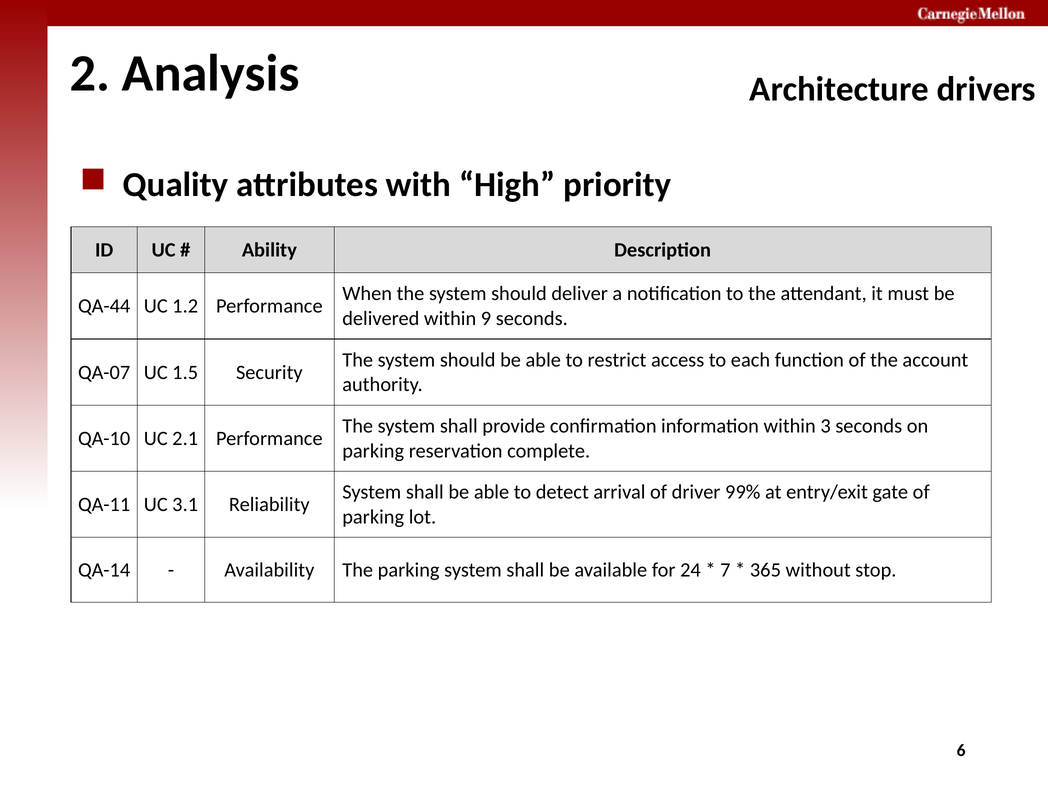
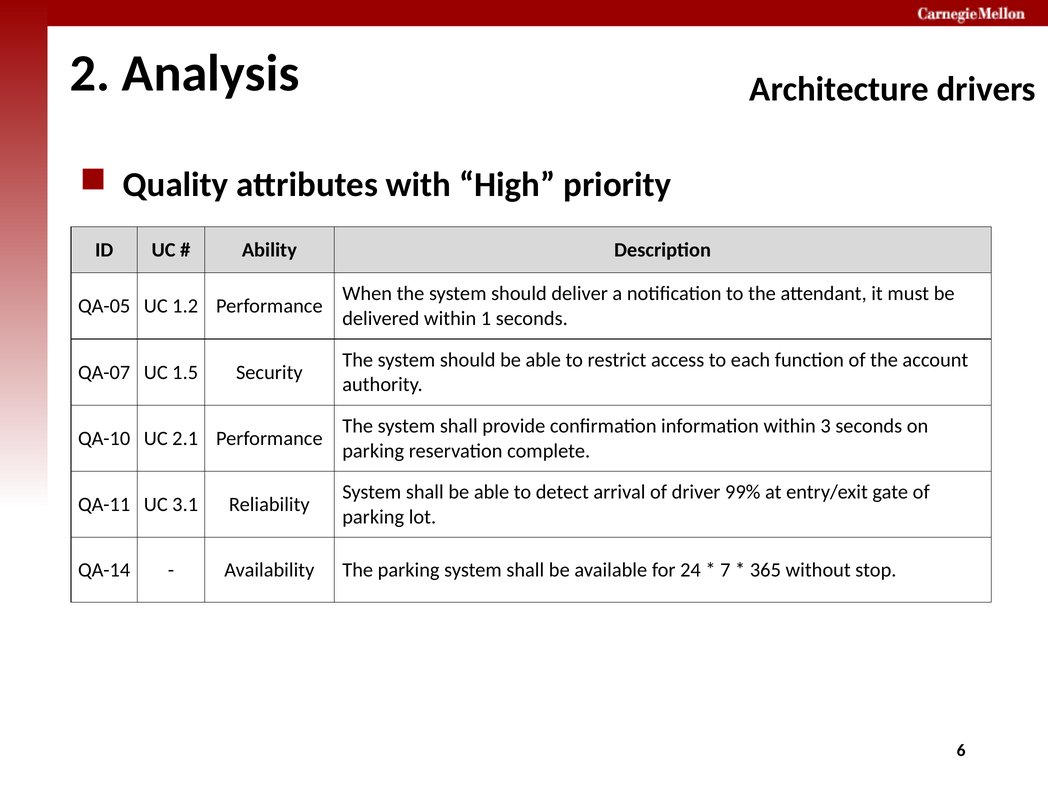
QA-44: QA-44 -> QA-05 (104, 306)
9: 9 -> 1 (486, 319)
